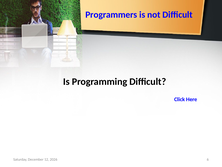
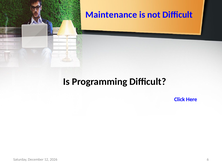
Programmers: Programmers -> Maintenance (111, 15)
